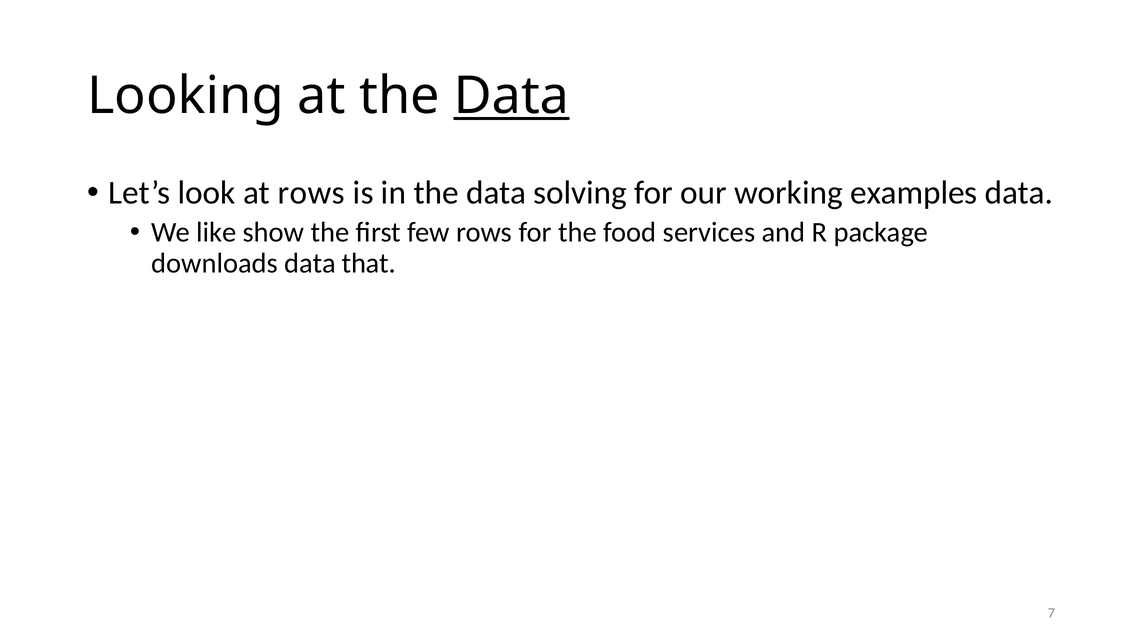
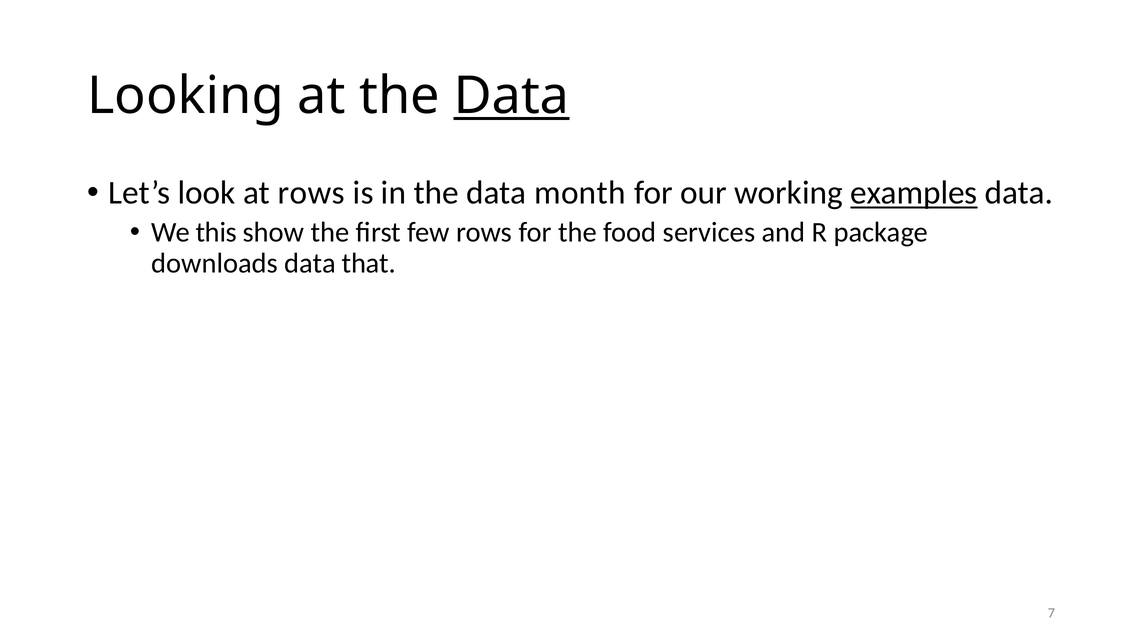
solving: solving -> month (580, 193)
examples underline: none -> present (914, 193)
like: like -> this (216, 232)
